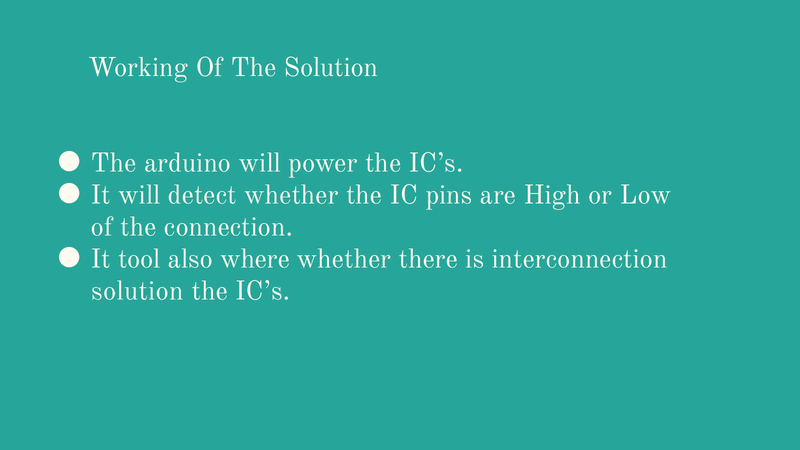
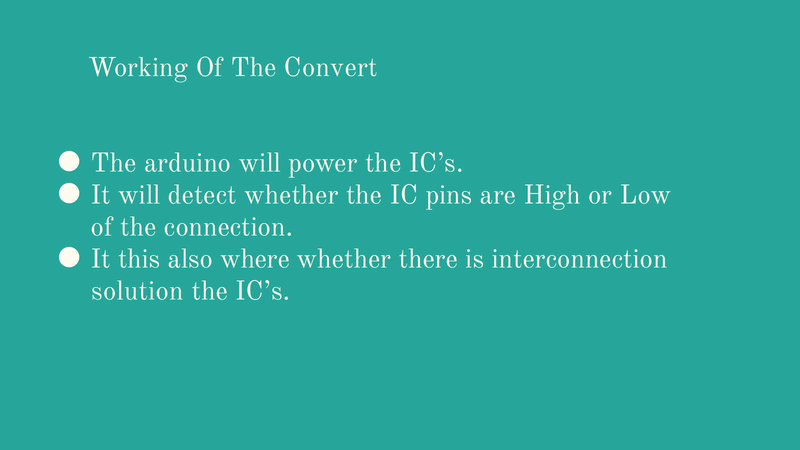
The Solution: Solution -> Convert (331, 67)
tool: tool -> this (139, 259)
